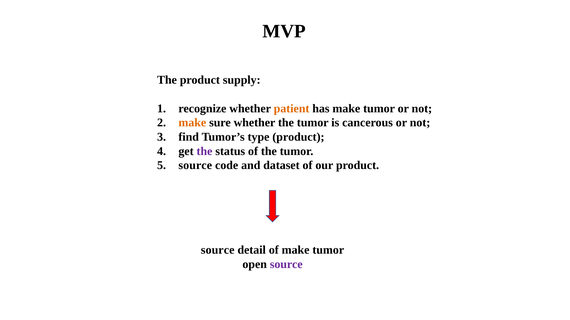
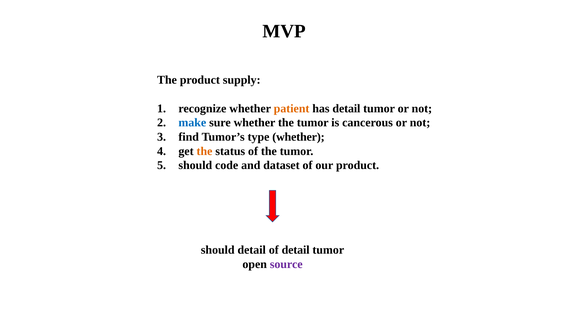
has make: make -> detail (346, 109)
make colour: orange -> blue (192, 123)
type product: product -> whether (299, 137)
the colour: purple -> orange (204, 151)
source: source -> should (195, 166)
source: source -> should (218, 251)
of make: make -> detail (296, 251)
